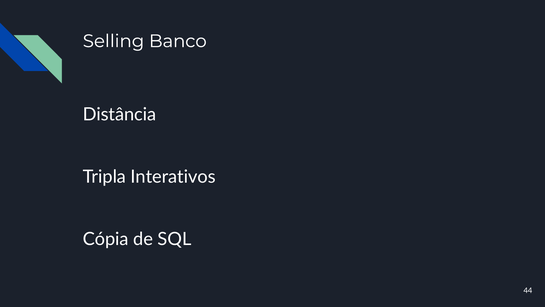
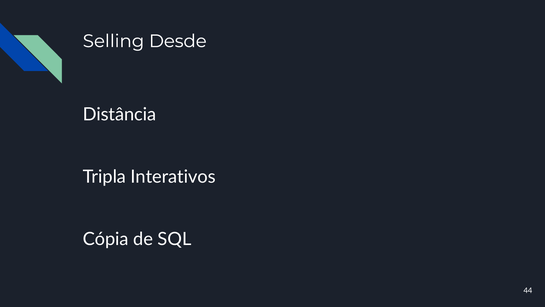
Banco: Banco -> Desde (178, 41)
